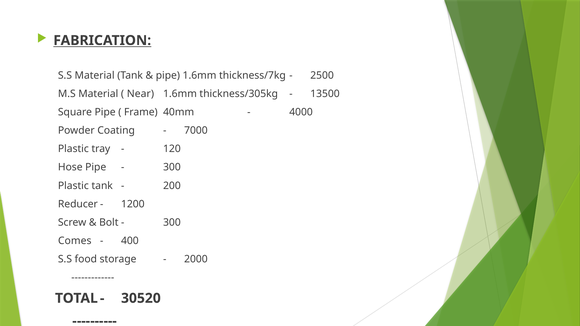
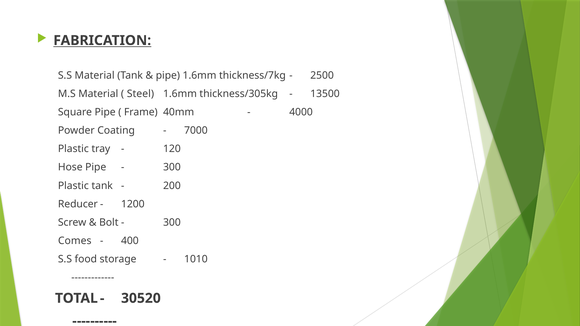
Near: Near -> Steel (140, 94)
2000: 2000 -> 1010 (196, 259)
